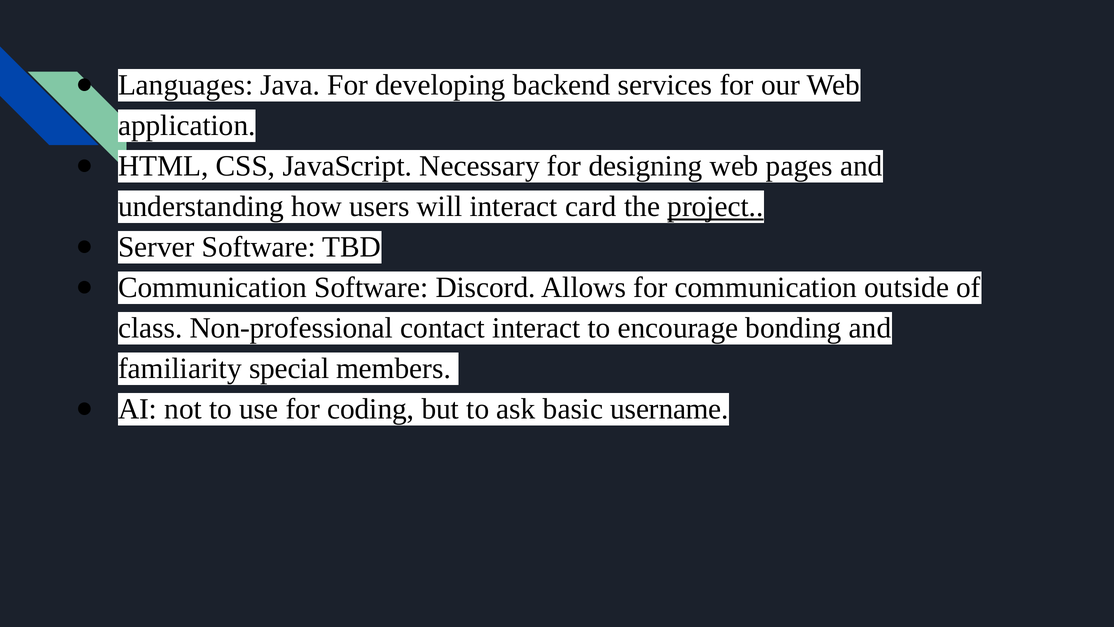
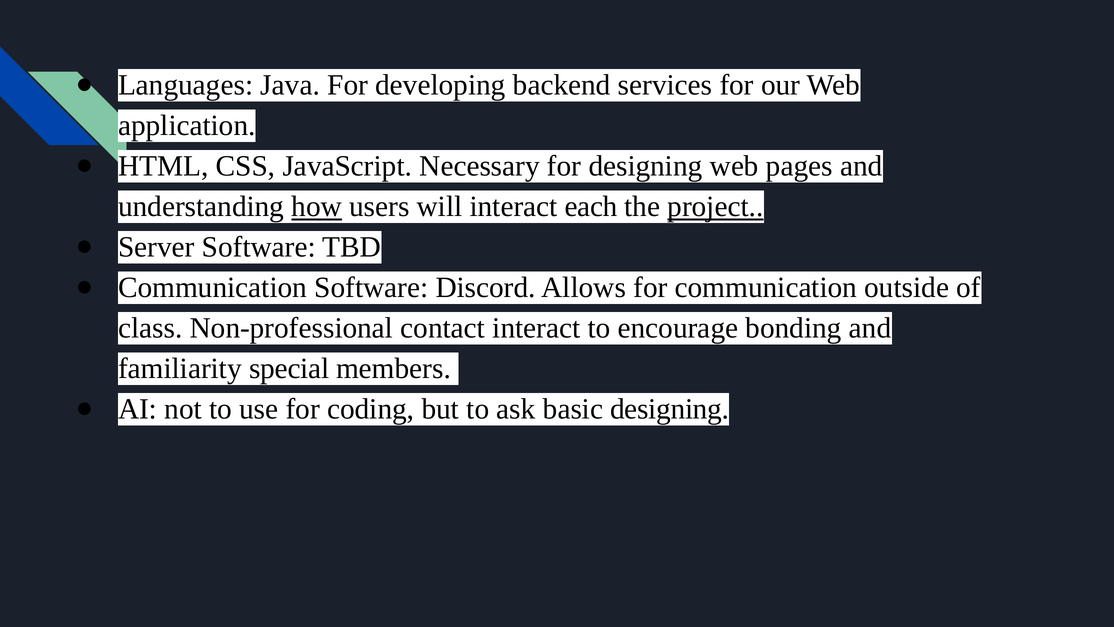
how underline: none -> present (317, 207)
card: card -> each (591, 207)
basic username: username -> designing (670, 409)
